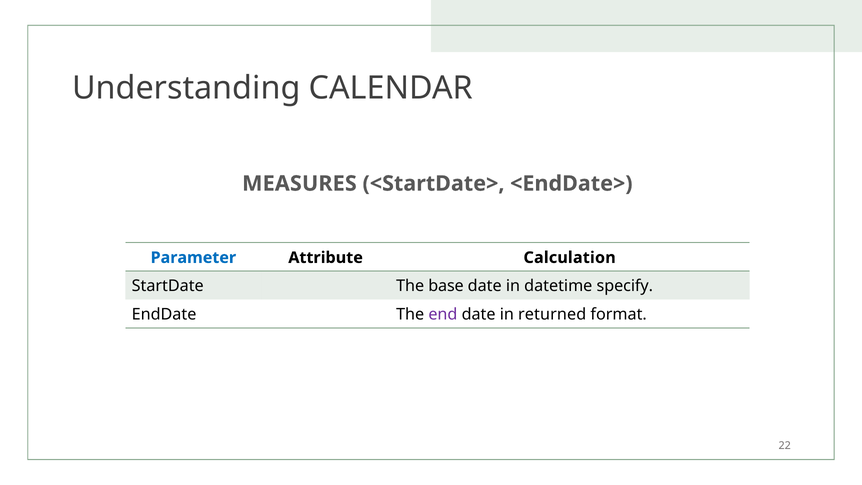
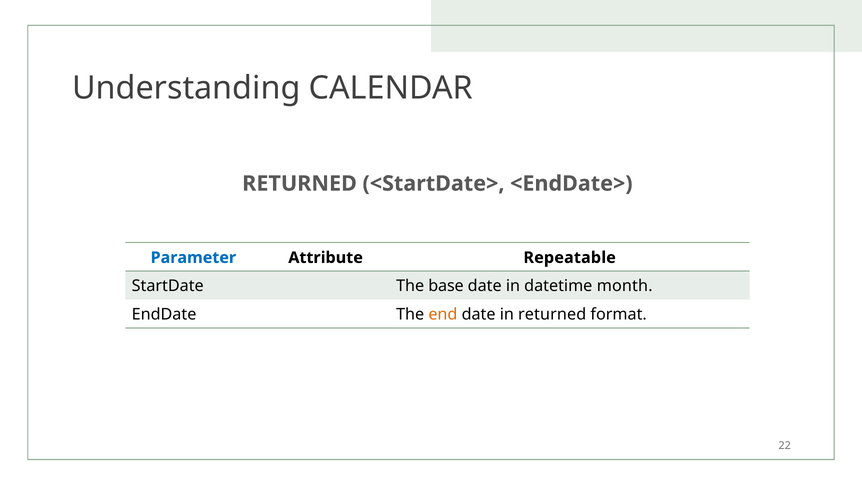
MEASURES: MEASURES -> RETURNED (300, 184)
Calculation: Calculation -> Repeatable (570, 258)
specify: specify -> month (625, 286)
end colour: purple -> orange (443, 315)
